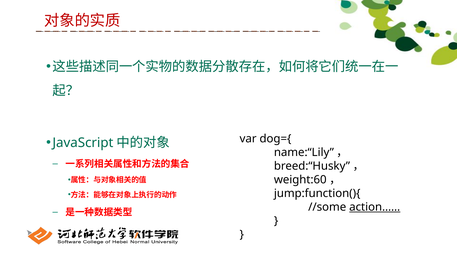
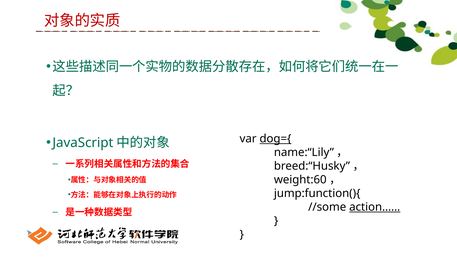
dog={ underline: none -> present (275, 139)
